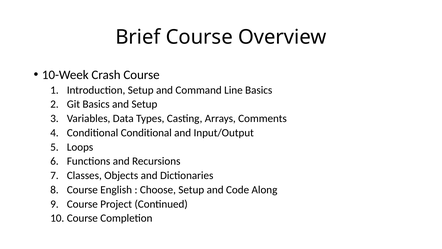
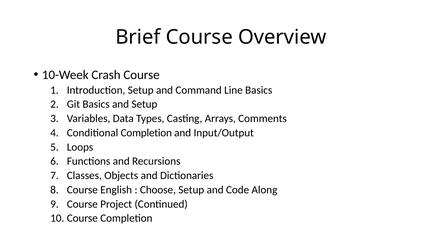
Conditional Conditional: Conditional -> Completion (146, 133)
